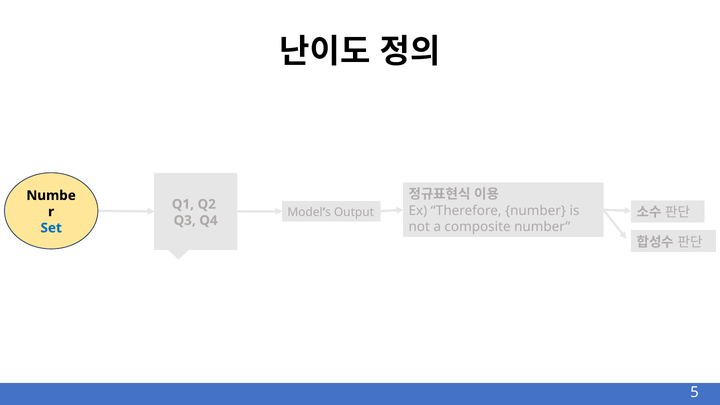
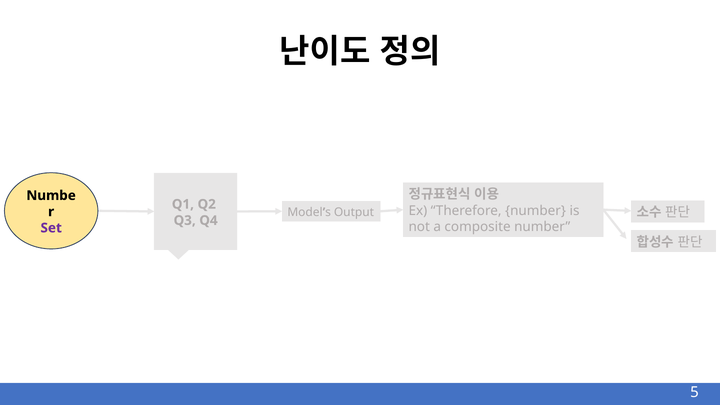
Set colour: blue -> purple (51, 228)
